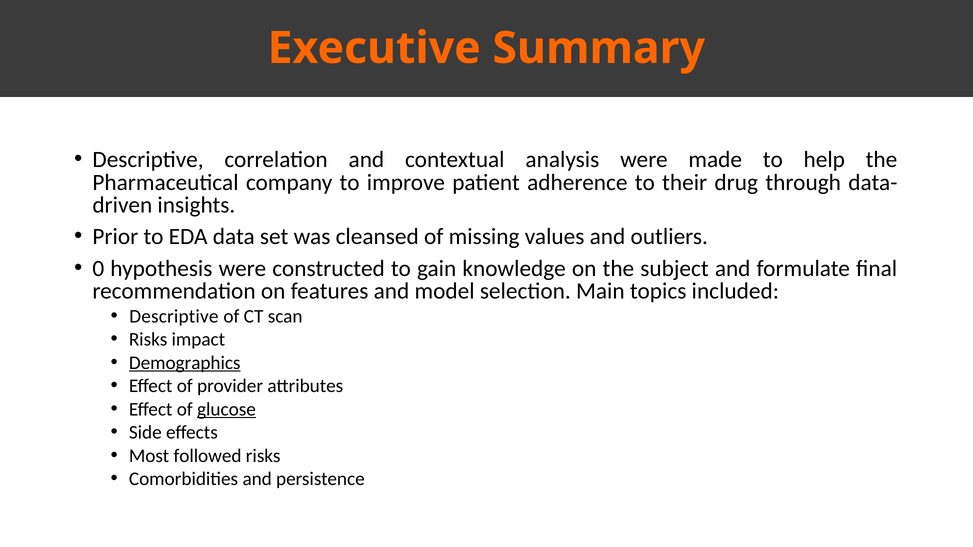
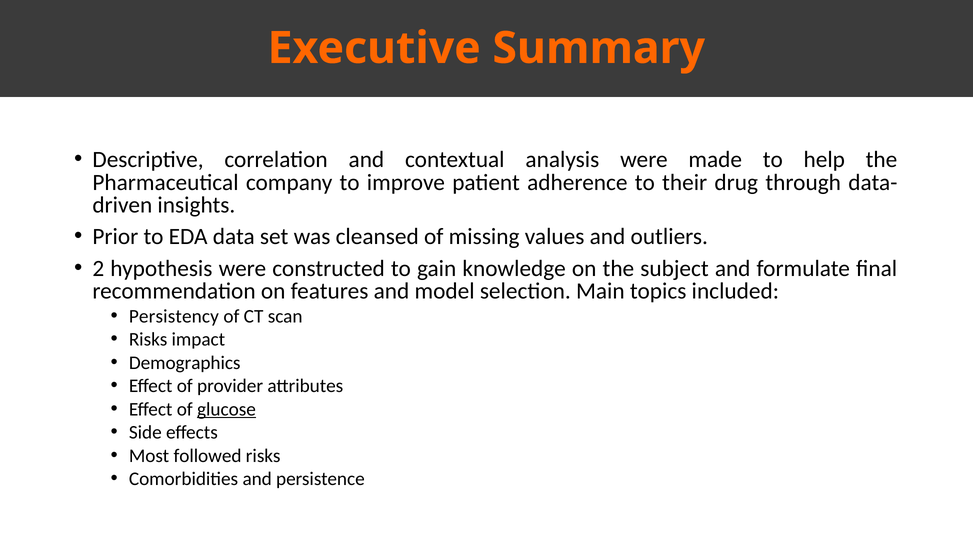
0: 0 -> 2 (98, 269)
Descriptive: Descriptive -> Persistency (174, 317)
Demographics underline: present -> none (185, 363)
